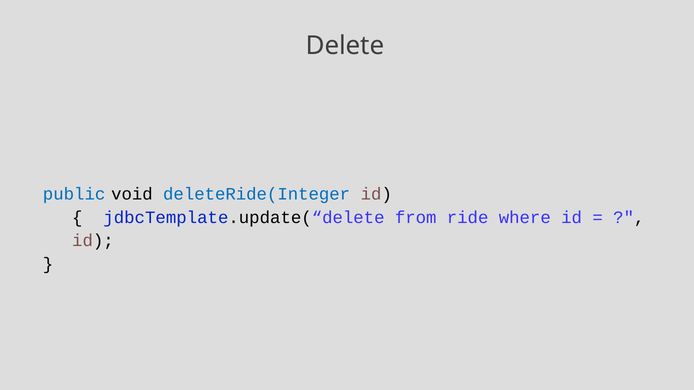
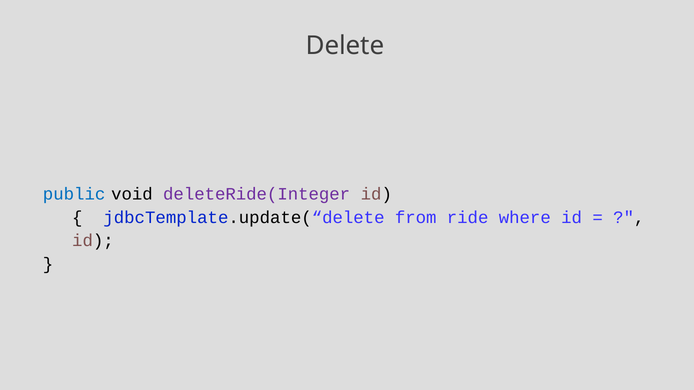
deleteRide(Integer colour: blue -> purple (257, 194)
